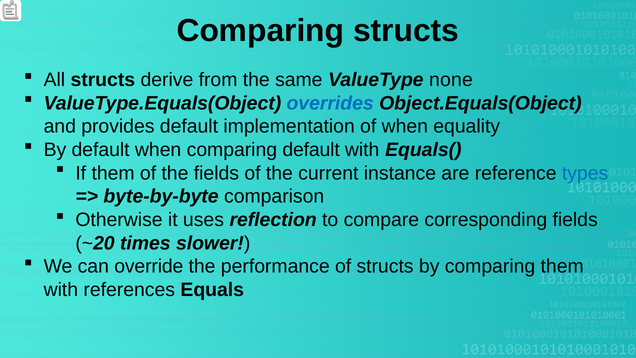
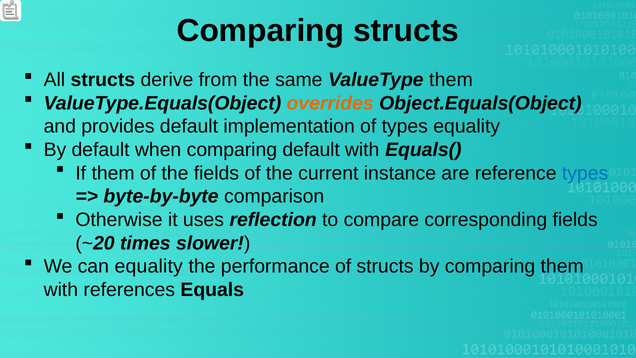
ValueType none: none -> them (451, 80)
overrides colour: blue -> orange (330, 103)
of when: when -> types (405, 126)
can override: override -> equality (149, 266)
